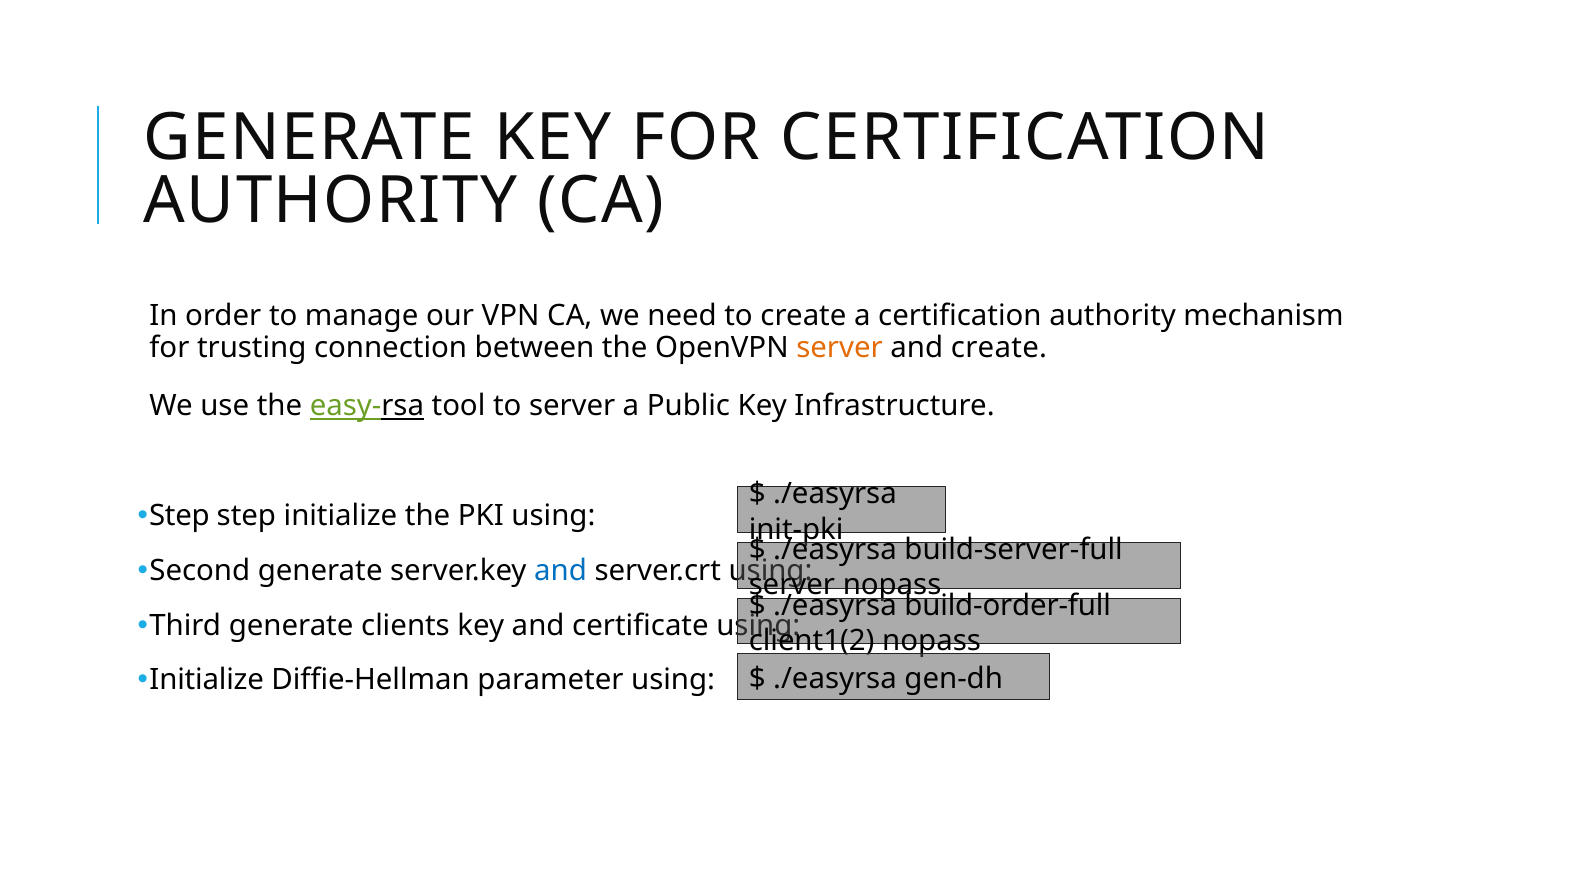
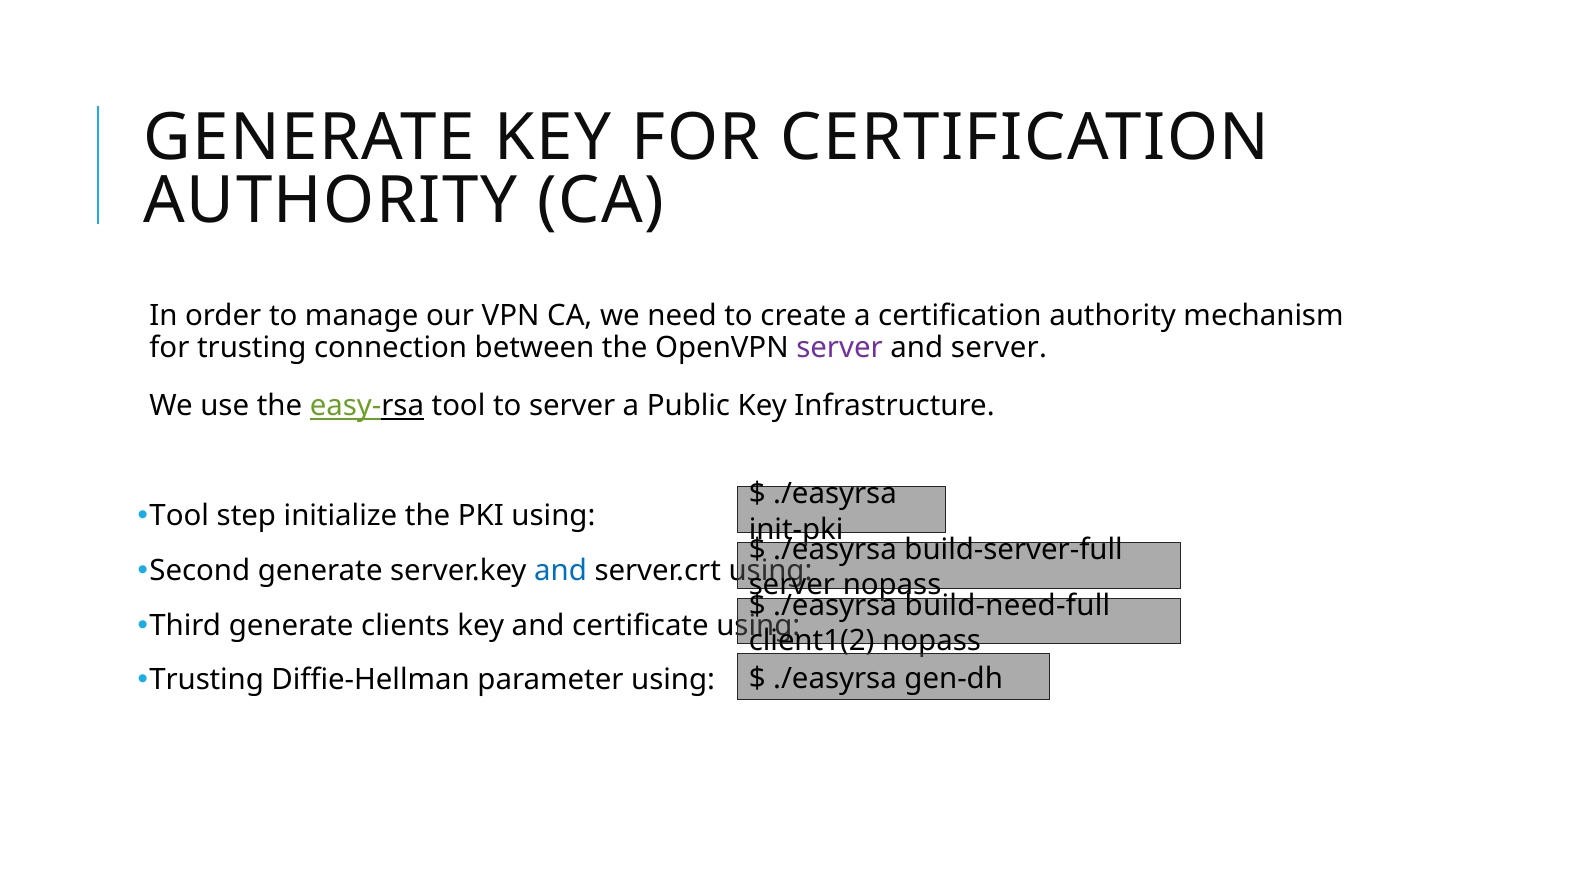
server colour: orange -> purple (840, 348)
and create: create -> server (999, 348)
Step: Step -> Tool (179, 516)
build-order-full: build-order-full -> build-need-full (1007, 605)
Initialize: Initialize -> Trusting (207, 680)
